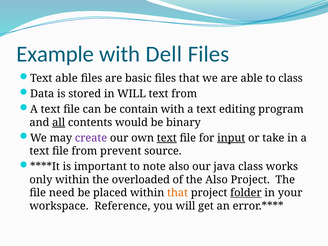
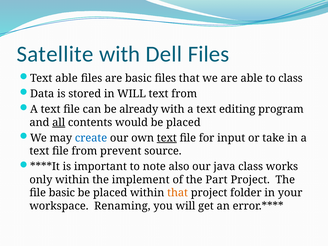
Example: Example -> Satellite (55, 54)
contain: contain -> already (139, 109)
would be binary: binary -> placed (183, 122)
create colour: purple -> blue (91, 138)
input underline: present -> none (231, 138)
overloaded: overloaded -> implement (141, 180)
the Also: Also -> Part (216, 180)
file need: need -> basic (62, 193)
folder underline: present -> none (246, 193)
Reference: Reference -> Renaming (122, 206)
